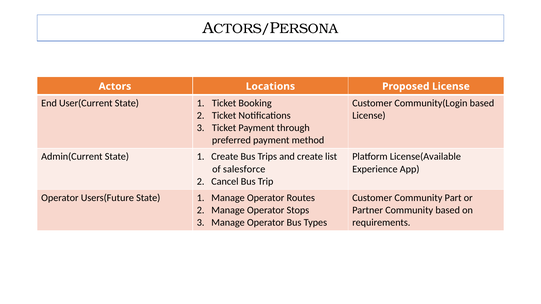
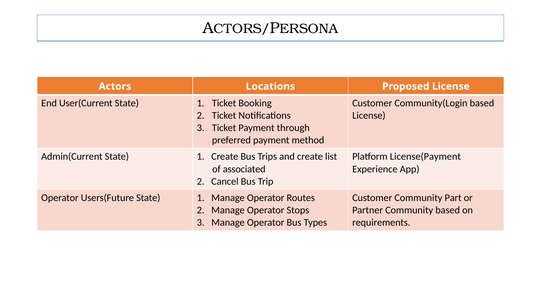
License(Available: License(Available -> License(Payment (425, 157)
salesforce: salesforce -> associated (244, 169)
